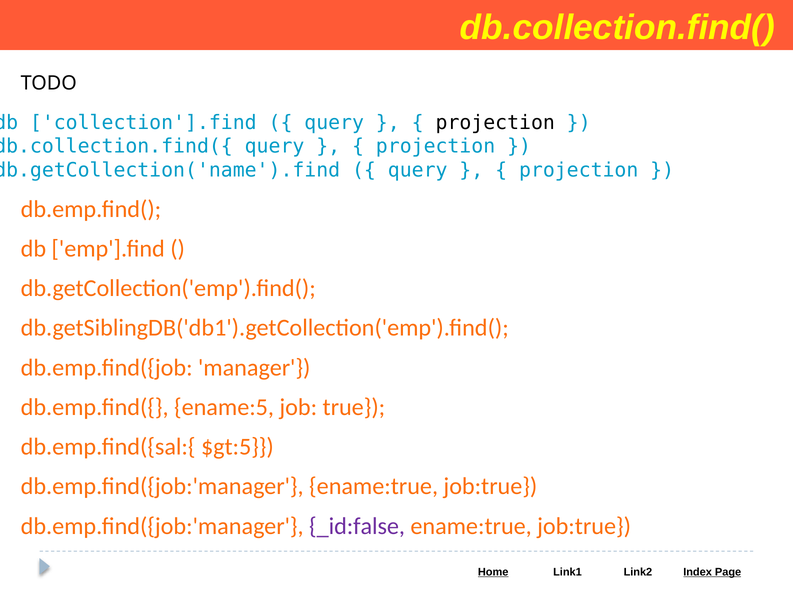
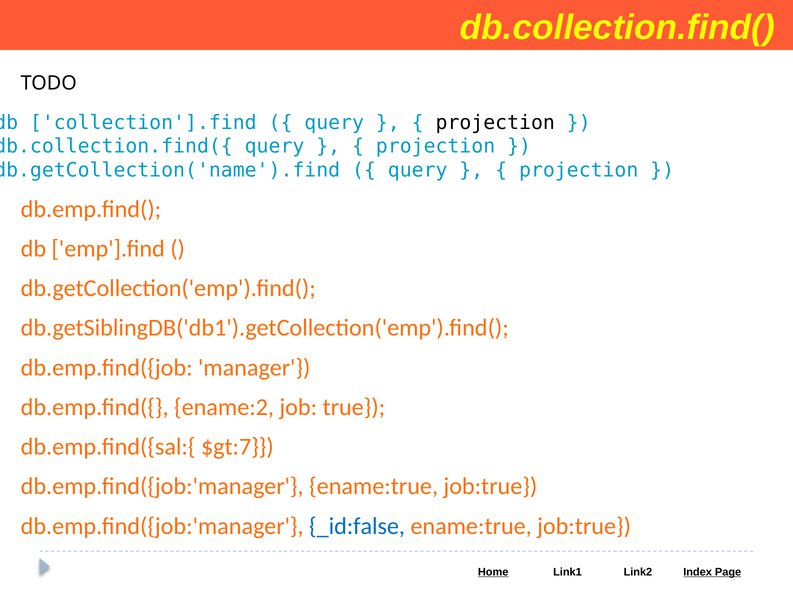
ename:5: ename:5 -> ename:2 (224, 407)
$gt:5: $gt:5 -> $gt:7 (237, 447)
_id:false colour: purple -> blue (357, 526)
